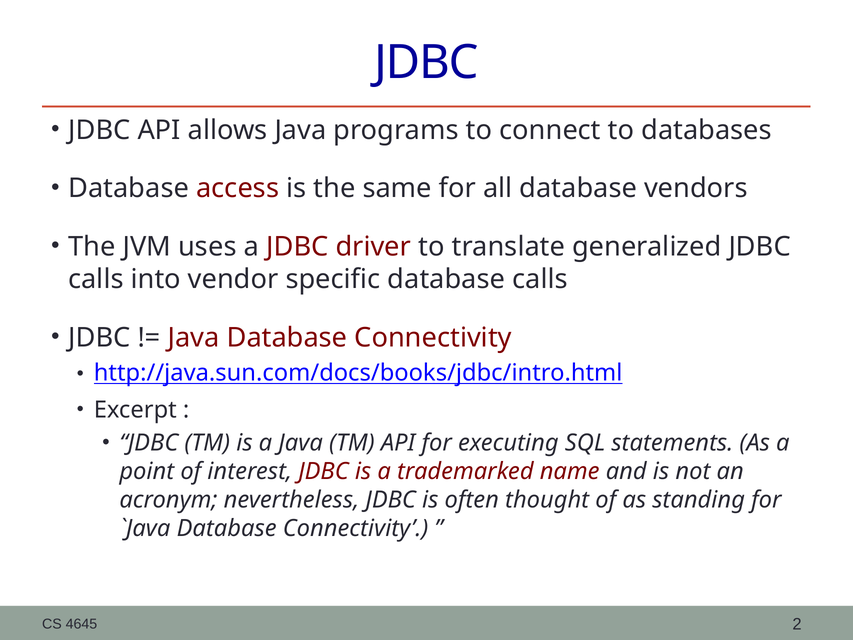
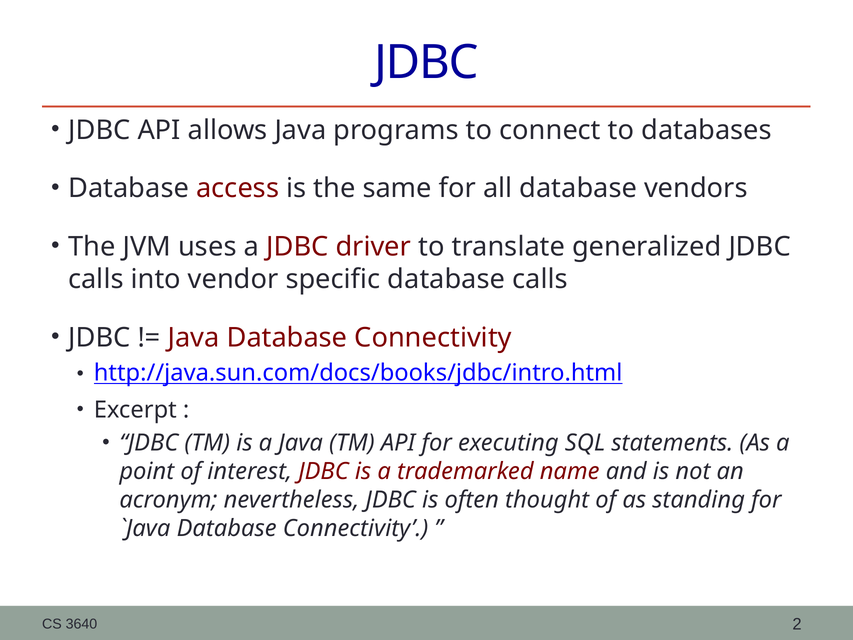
4645: 4645 -> 3640 (81, 624)
